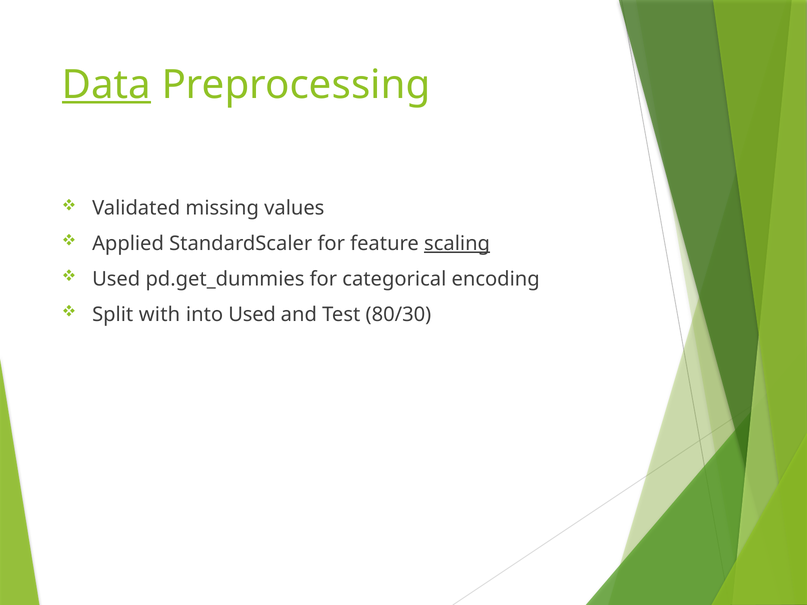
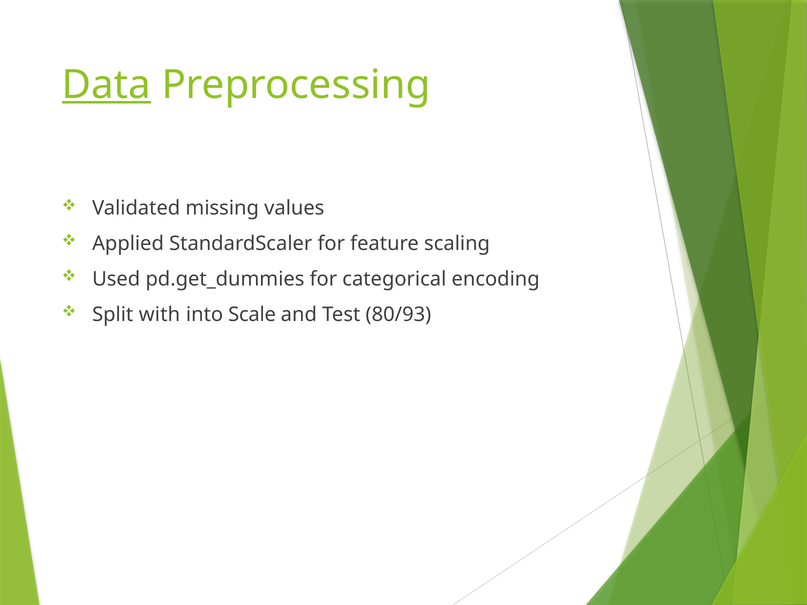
scaling underline: present -> none (457, 244)
into Used: Used -> Scale (252, 315)
80/30: 80/30 -> 80/93 (398, 315)
